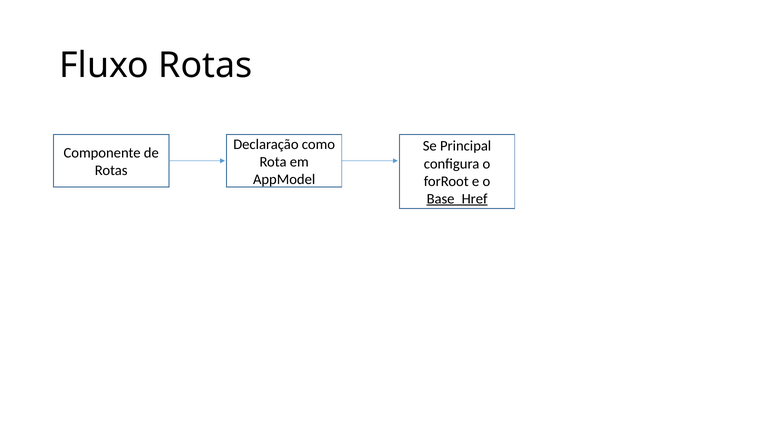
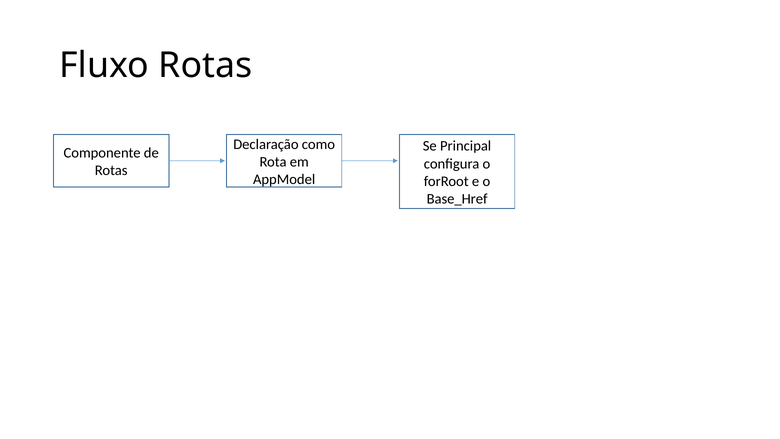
Base_Href underline: present -> none (457, 199)
